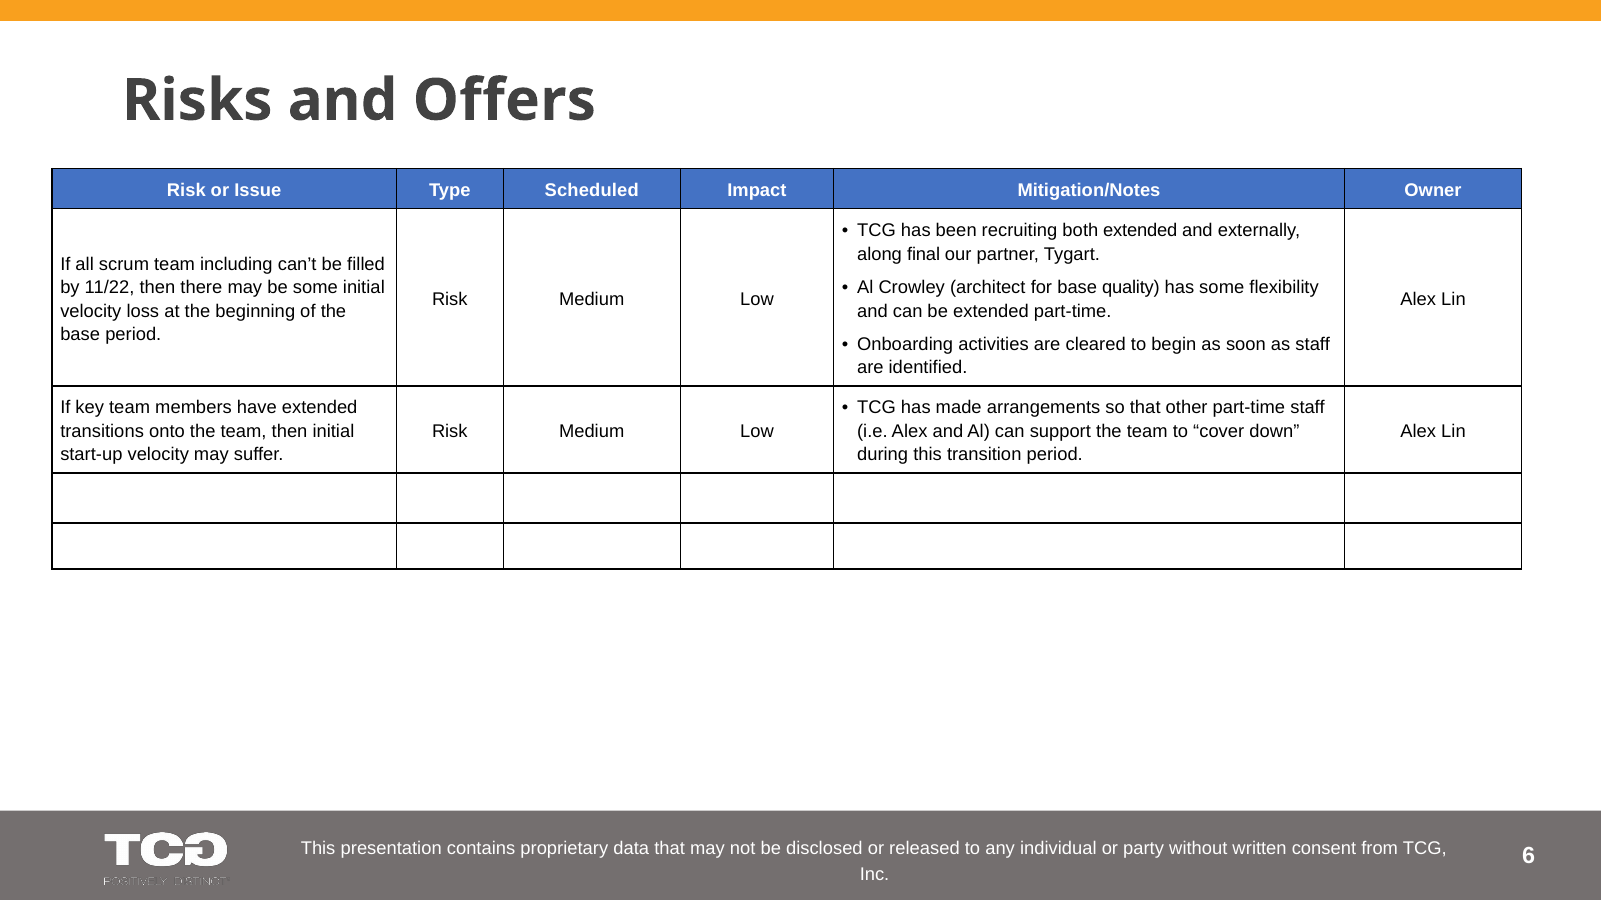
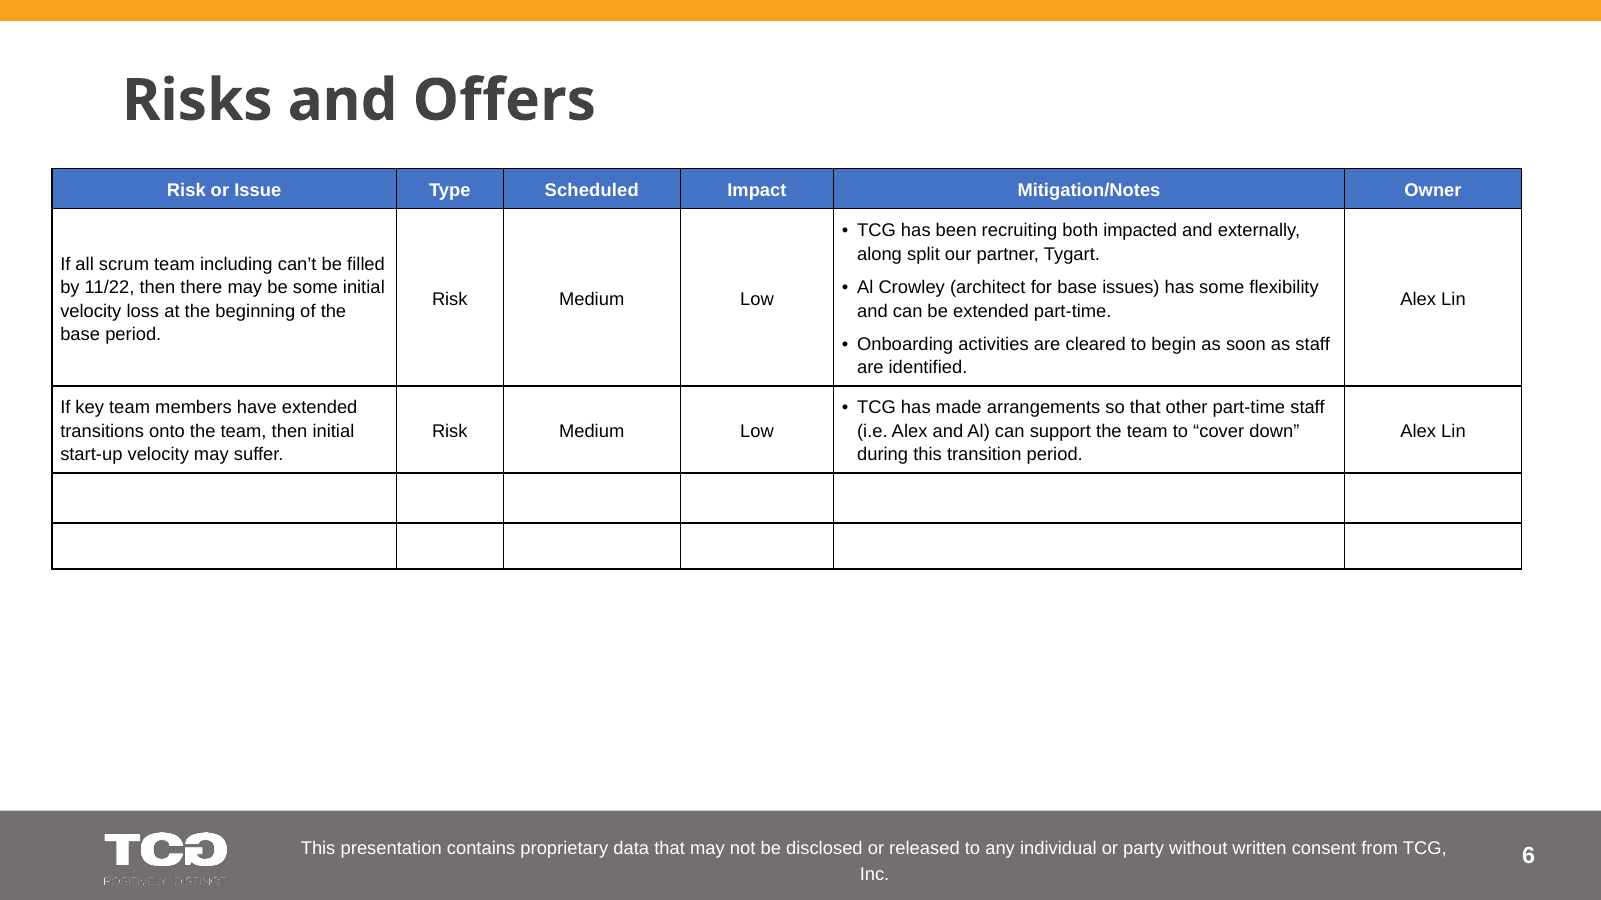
both extended: extended -> impacted (1140, 231)
final: final -> split (924, 254)
quality: quality -> issues (1131, 288)
